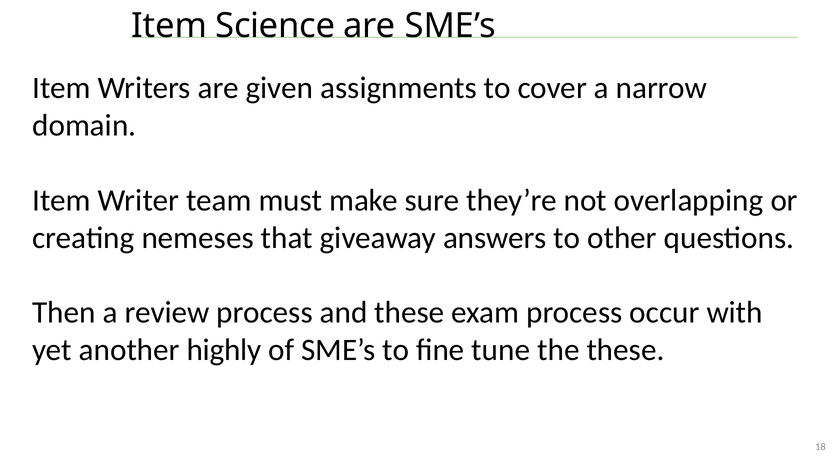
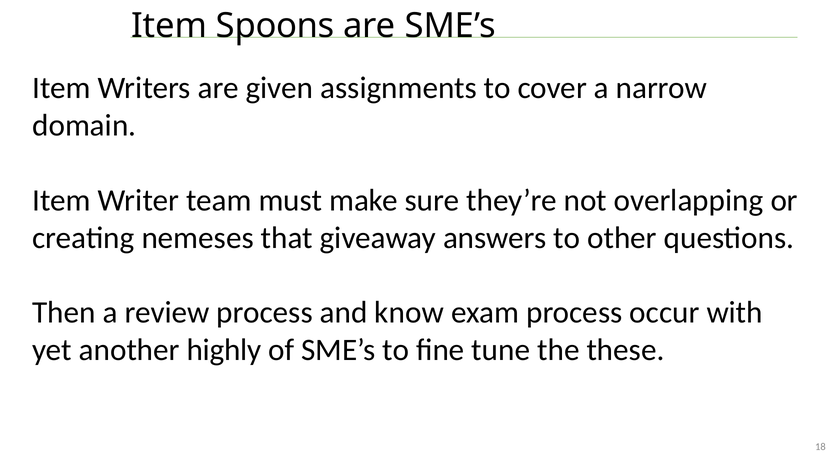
Science: Science -> Spoons (275, 26)
and these: these -> know (409, 313)
